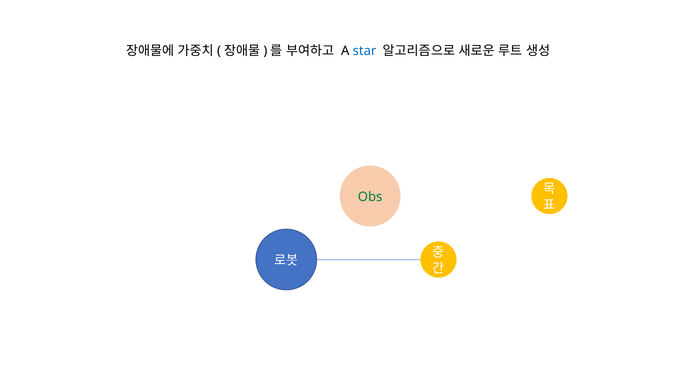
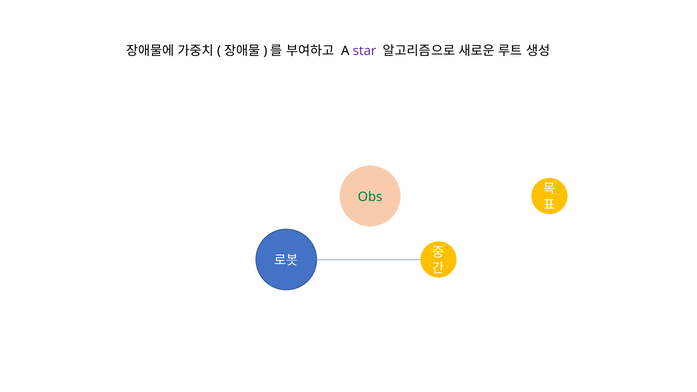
star colour: blue -> purple (365, 51)
